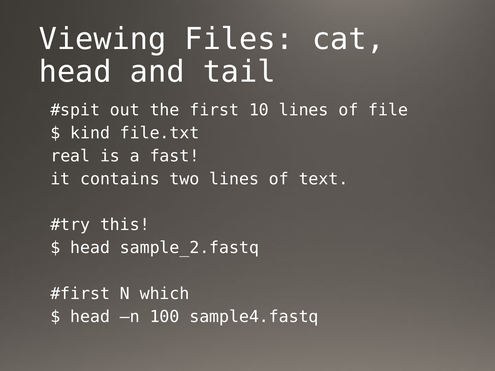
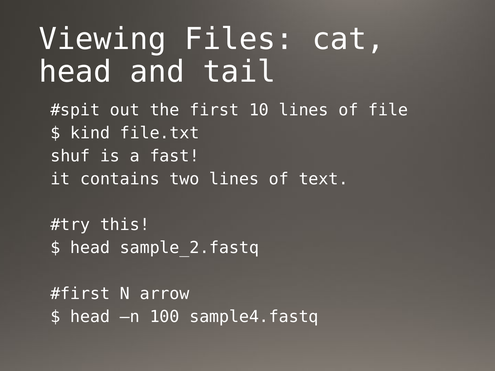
real: real -> shuf (70, 156)
which: which -> arrow (165, 294)
